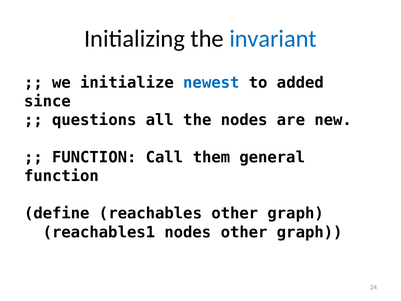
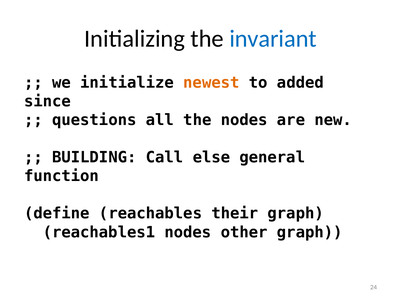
newest colour: blue -> orange (211, 83)
FUNCTION: FUNCTION -> BUILDING (94, 157)
them: them -> else (211, 157)
reachables other: other -> their (235, 213)
